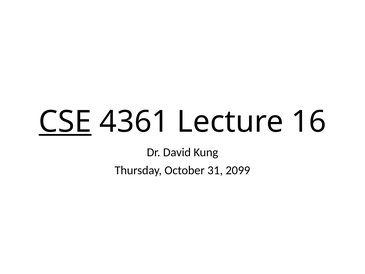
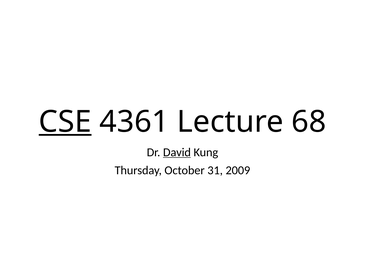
16: 16 -> 68 (309, 122)
David underline: none -> present (177, 152)
2099: 2099 -> 2009 (238, 170)
